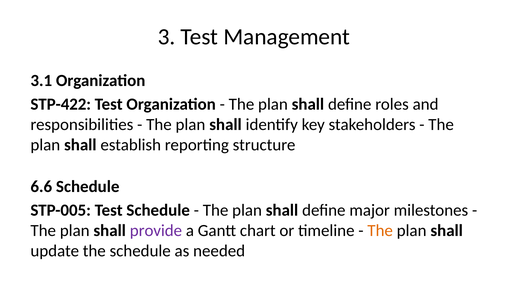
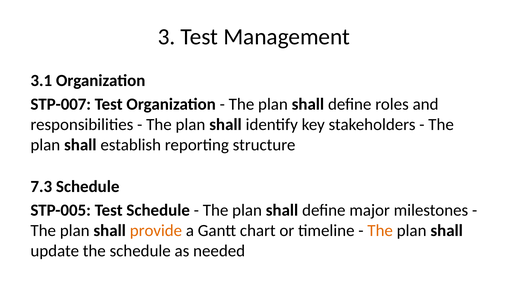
STP-422: STP-422 -> STP-007 (61, 104)
6.6: 6.6 -> 7.3 (41, 186)
provide colour: purple -> orange (156, 230)
